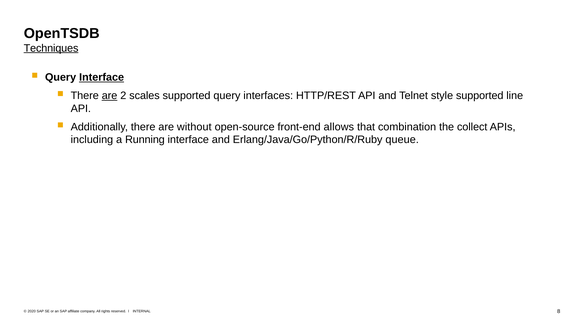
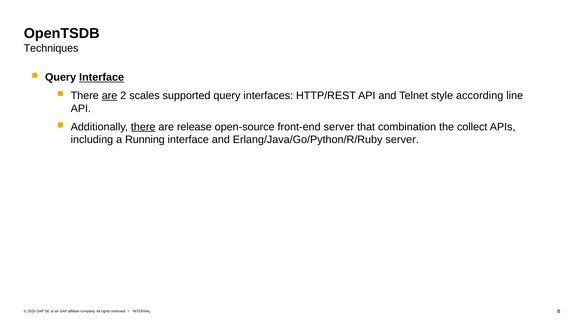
Techniques underline: present -> none (51, 48)
style supported: supported -> according (480, 96)
there underline: none -> present (143, 127)
without: without -> release (194, 127)
front-end allows: allows -> server (339, 127)
Erlang/Java/Go/Python/R/Ruby queue: queue -> server (402, 140)
